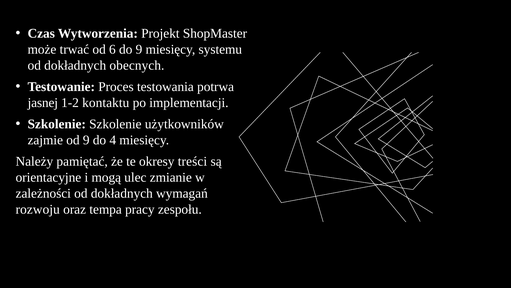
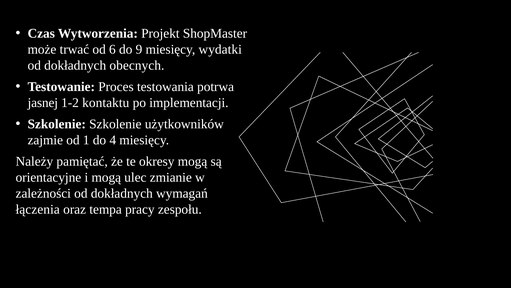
systemu: systemu -> wydatki (220, 49)
od 9: 9 -> 1 (86, 140)
okresy treści: treści -> mogą (193, 161)
rozwoju: rozwoju -> łączenia (38, 209)
